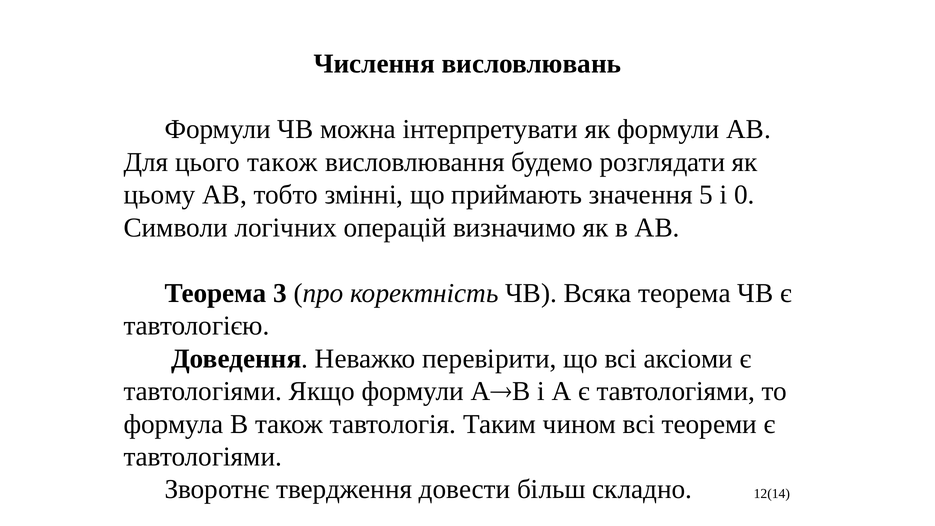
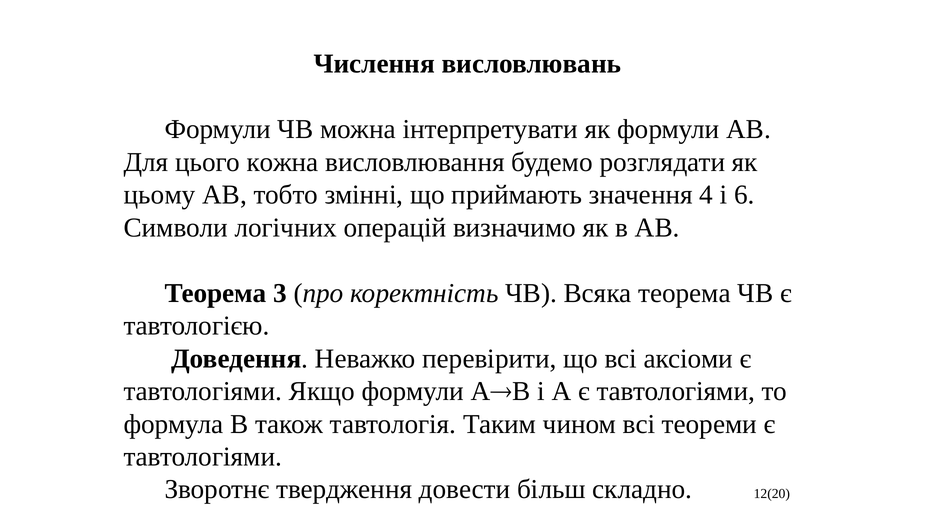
цього також: також -> кожна (283, 162)
5: 5 -> 4 (706, 195)
0: 0 -> 6 (744, 195)
12(14: 12(14 -> 12(20 (772, 494)
